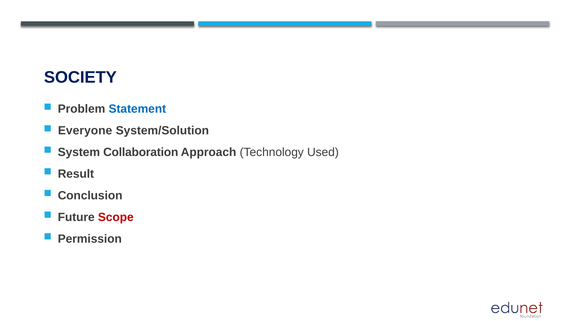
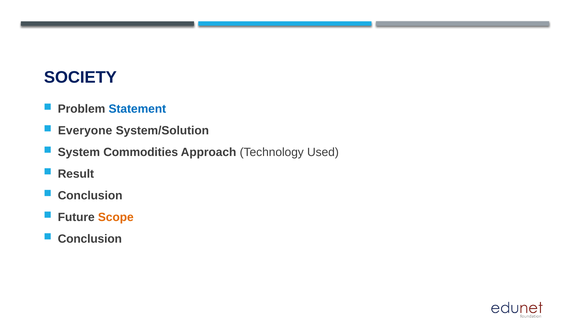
Collaboration: Collaboration -> Commodities (141, 152)
Scope colour: red -> orange (116, 217)
Permission: Permission -> Conclusion (90, 238)
